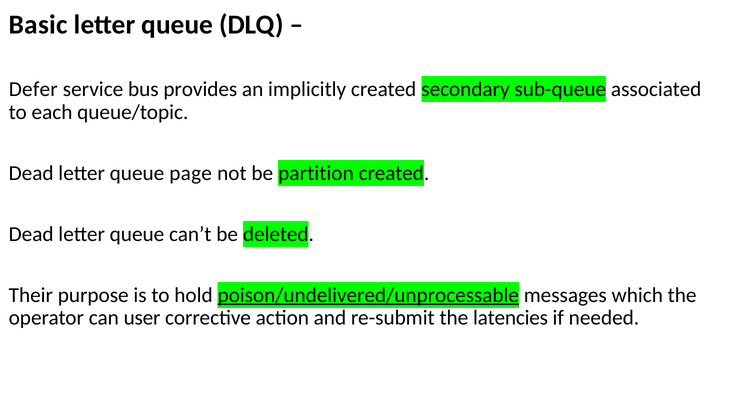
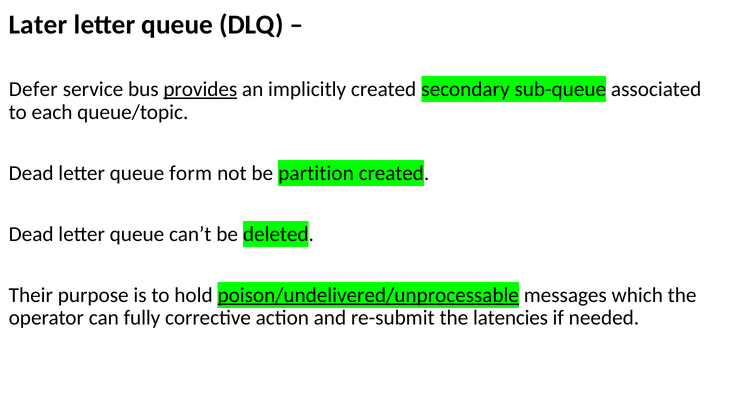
Basic: Basic -> Later (38, 25)
provides underline: none -> present (200, 89)
page: page -> form (191, 173)
user: user -> fully (142, 318)
